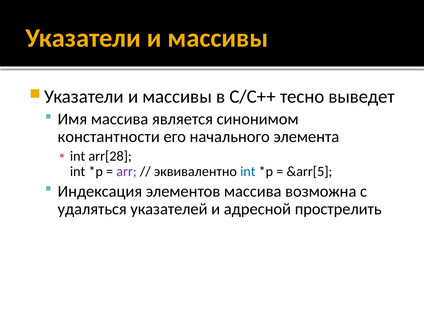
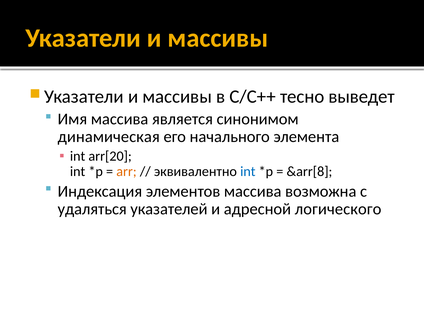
константности: константности -> динамическая (109, 137)
arr[28: arr[28 -> arr[20 (110, 156)
arr colour: purple -> orange (126, 171)
&arr[5: &arr[5 -> &arr[8 (309, 171)
прострелить: прострелить -> логического (338, 209)
